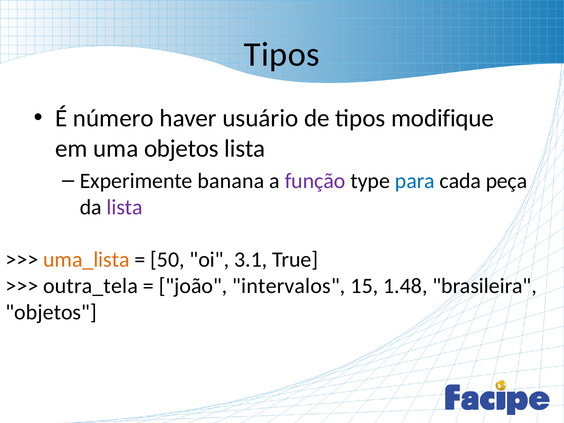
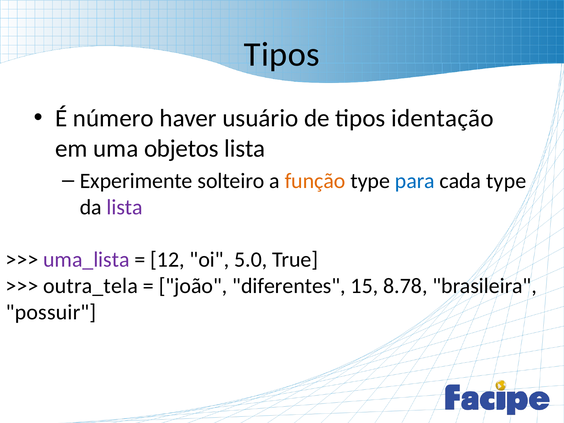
modifique: modifique -> identação (442, 118)
banana: banana -> solteiro (231, 181)
função colour: purple -> orange (315, 181)
cada peça: peça -> type (506, 181)
uma_lista colour: orange -> purple (86, 260)
50: 50 -> 12 (167, 260)
3.1: 3.1 -> 5.0 (251, 260)
intervalos: intervalos -> diferentes (289, 286)
1.48: 1.48 -> 8.78 (405, 286)
objetos: objetos -> possuir (51, 312)
